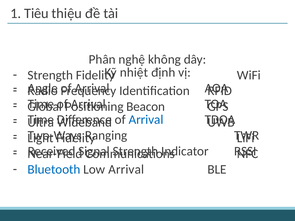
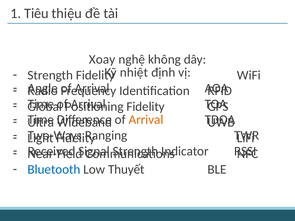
Phân: Phân -> Xoay (102, 59)
Beacon: Beacon -> Fidelity (146, 107)
Arrival colour: blue -> orange (146, 120)
Low Arrival: Arrival -> Thuyết (126, 170)
